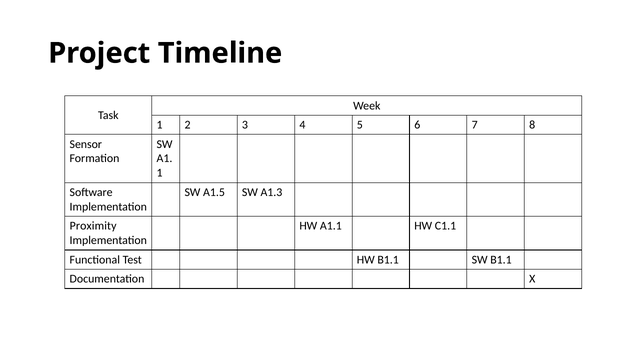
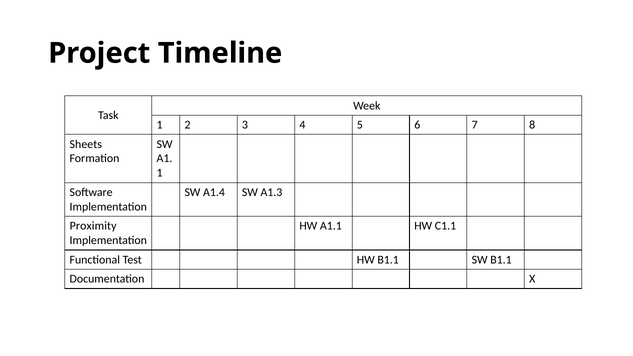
Sensor: Sensor -> Sheets (86, 144)
A1.5: A1.5 -> A1.4 (214, 192)
